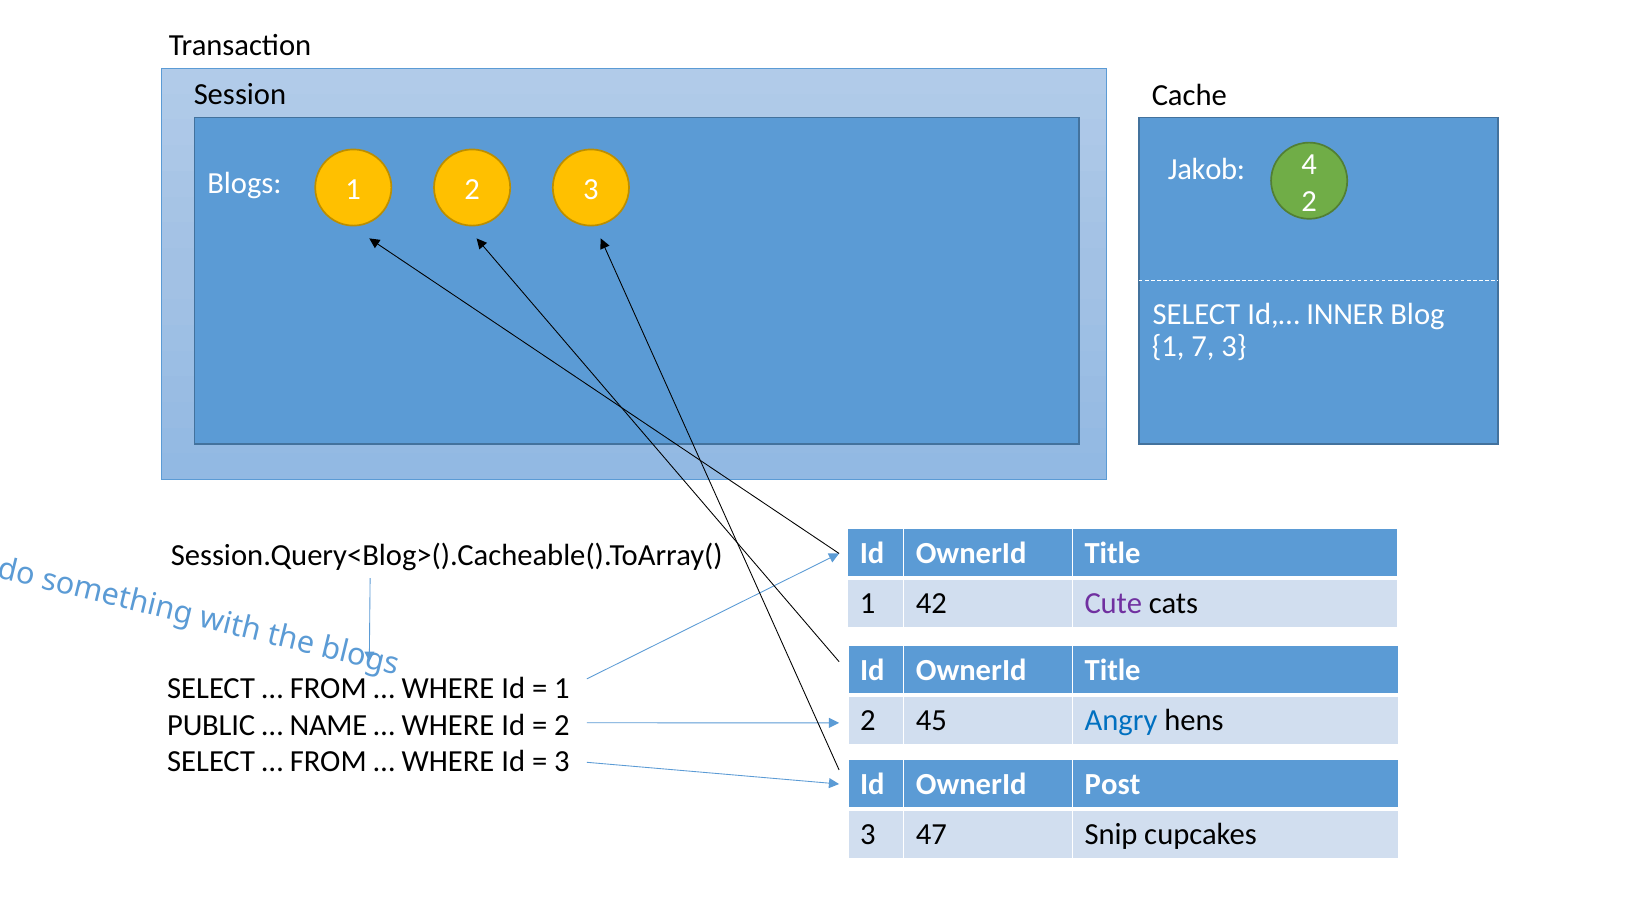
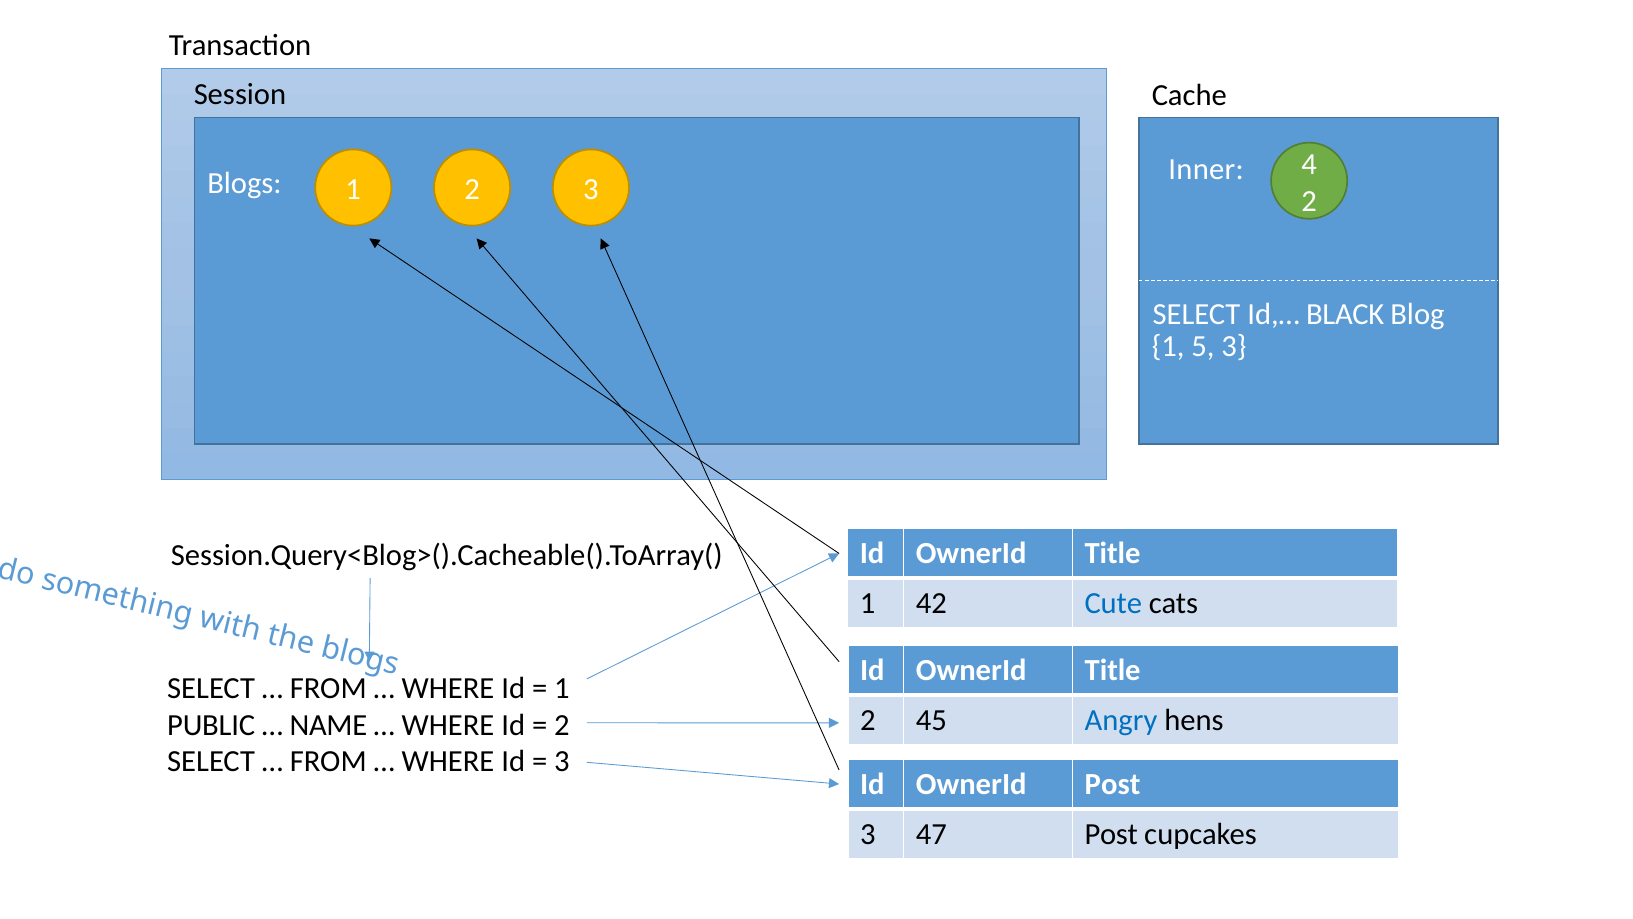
Jakob: Jakob -> Inner (1206, 169)
INNER: INNER -> BLACK (1345, 314)
7: 7 -> 5 (1203, 346)
Cute colour: purple -> blue (1113, 603)
47 Snip: Snip -> Post (1111, 834)
